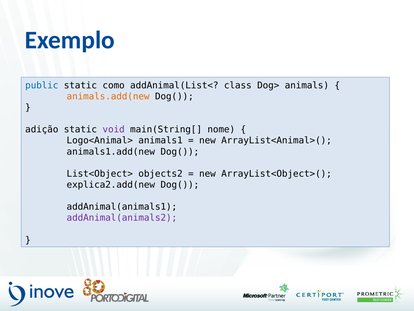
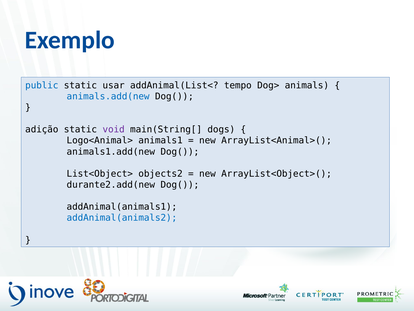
como: como -> usar (114, 85)
class: class -> tempo (238, 85)
animals.add(new colour: orange -> blue (108, 96)
nome: nome -> dogs (221, 129)
explica2.add(new: explica2.add(new -> durante2.add(new (111, 185)
addAnimal(animals2 colour: purple -> blue (122, 218)
